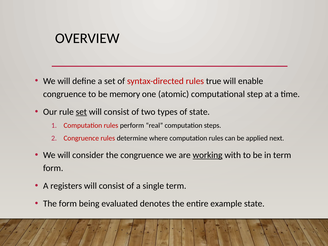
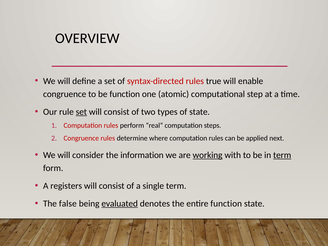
be memory: memory -> function (125, 94)
the congruence: congruence -> information (142, 155)
term underline: none -> present (282, 155)
The form: form -> false (68, 204)
evaluated underline: none -> present (120, 204)
entire example: example -> function (226, 204)
